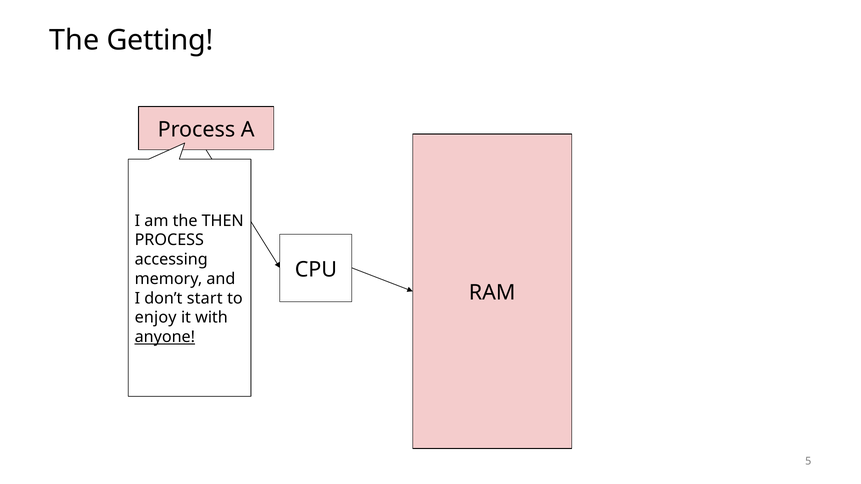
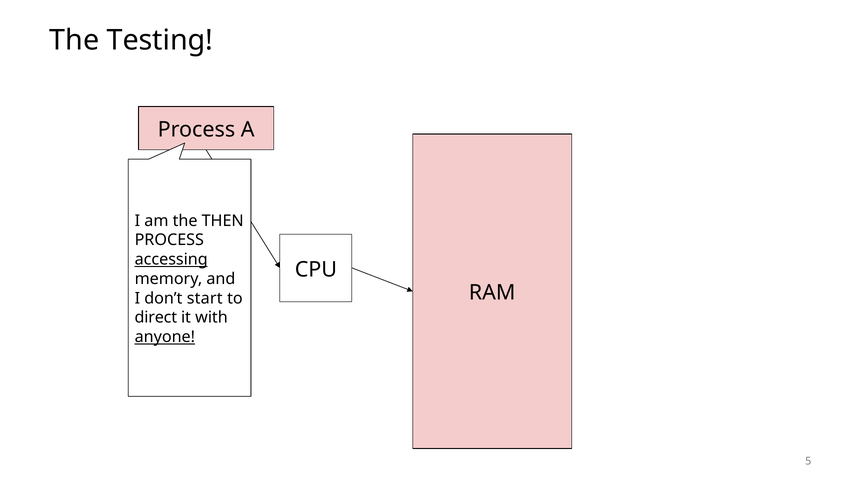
Getting: Getting -> Testing (160, 40)
accessing underline: none -> present (171, 260)
enjoy: enjoy -> direct (156, 318)
